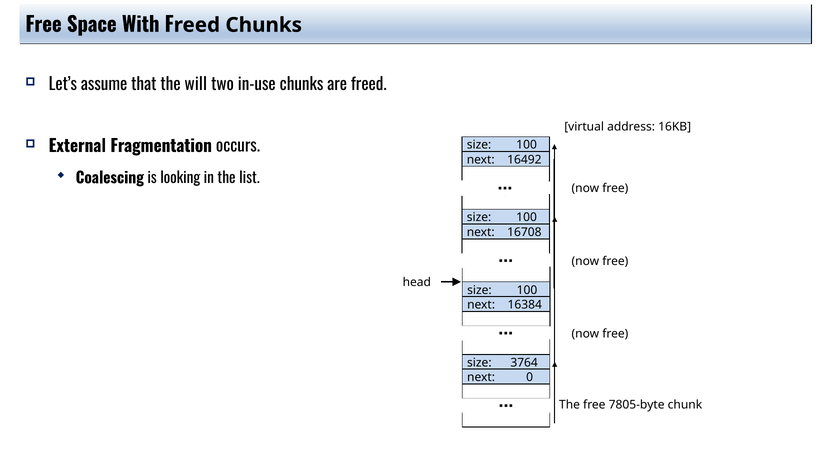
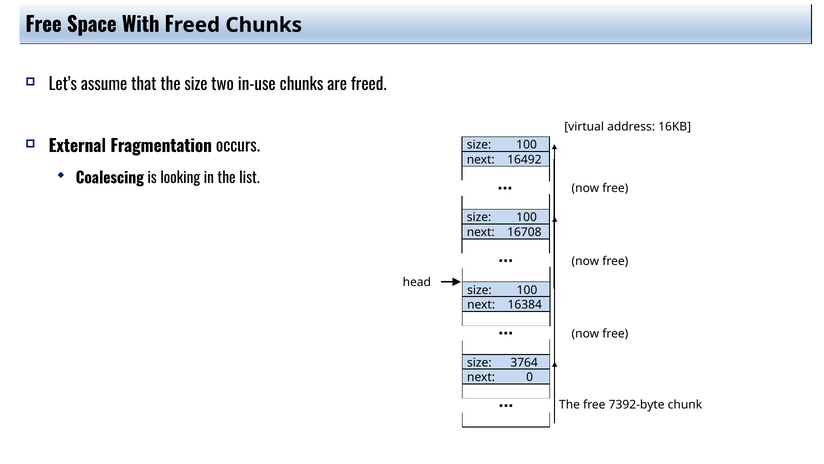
the will: will -> size (196, 84)
7805-byte: 7805-byte -> 7392-byte (637, 404)
